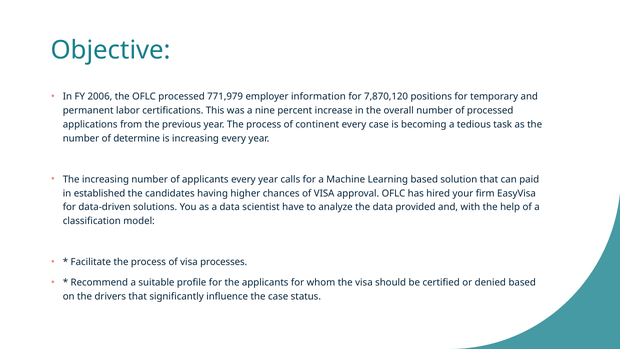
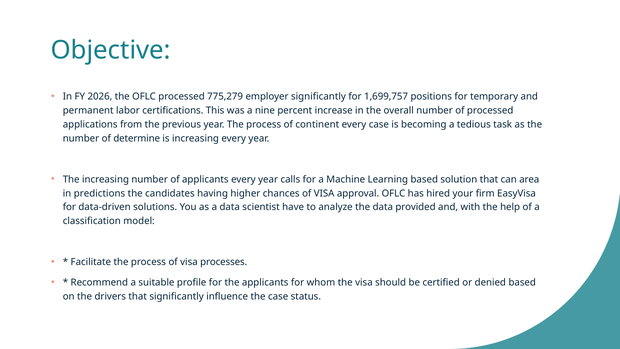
2006: 2006 -> 2026 (100, 97)
771,979: 771,979 -> 775,279 (225, 97)
employer information: information -> significantly (318, 97)
7,870,120: 7,870,120 -> 1,699,757 (386, 97)
paid: paid -> area (529, 179)
established: established -> predictions (99, 193)
